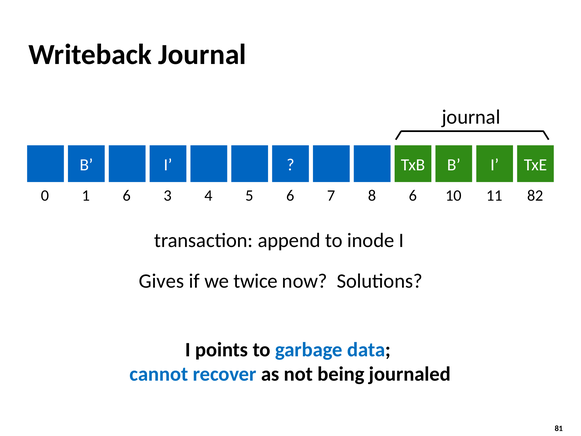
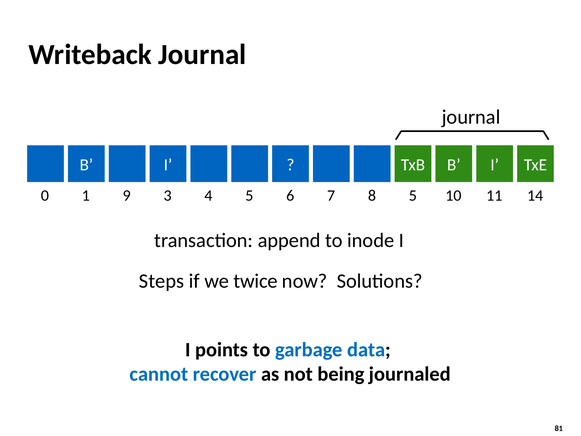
1 6: 6 -> 9 (127, 195)
8 6: 6 -> 5 (413, 195)
82: 82 -> 14 (535, 195)
Gives: Gives -> Steps (162, 281)
